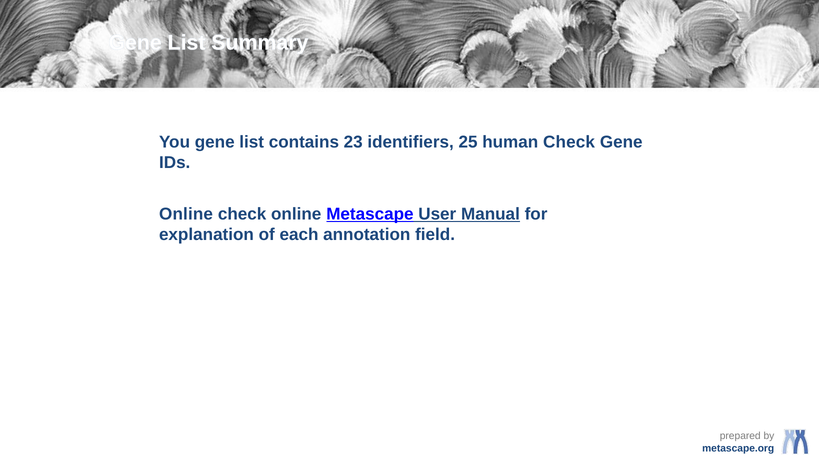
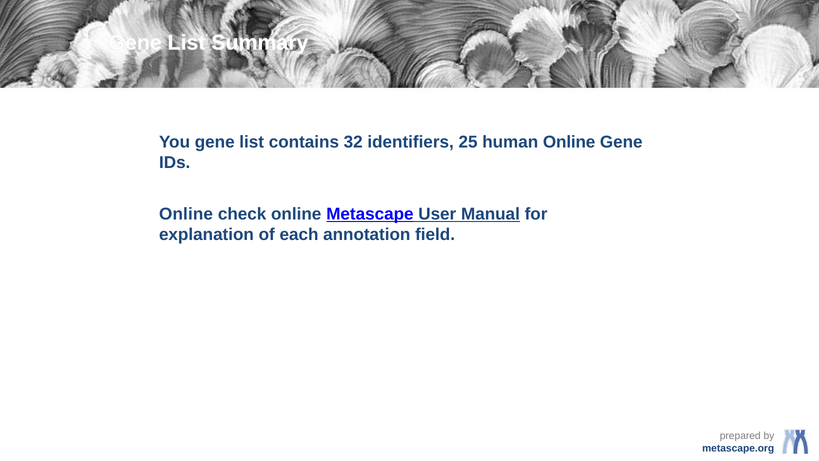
23: 23 -> 32 (353, 142)
human Check: Check -> Online (569, 142)
